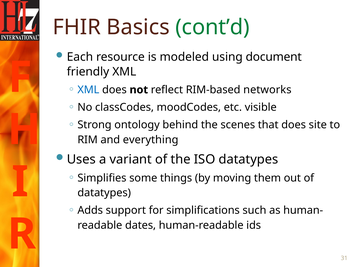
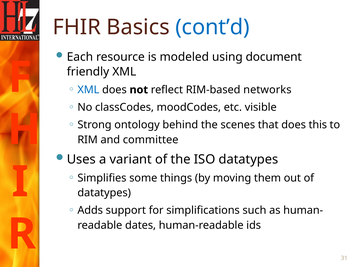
cont’d colour: green -> blue (213, 27)
site: site -> this (318, 125)
everything: everything -> committee (151, 140)
